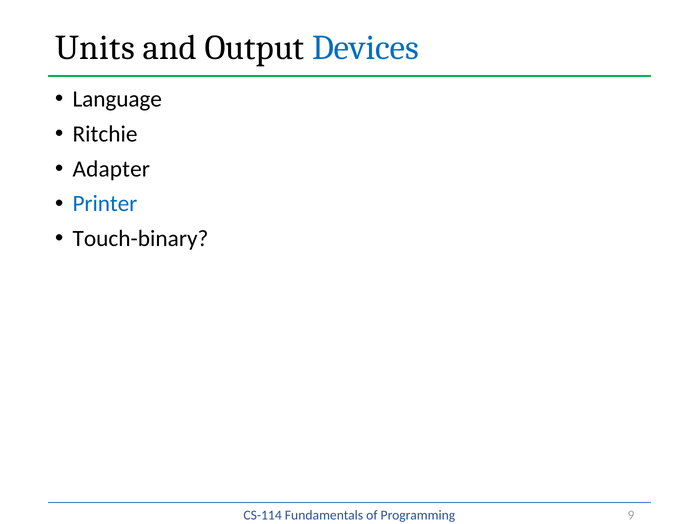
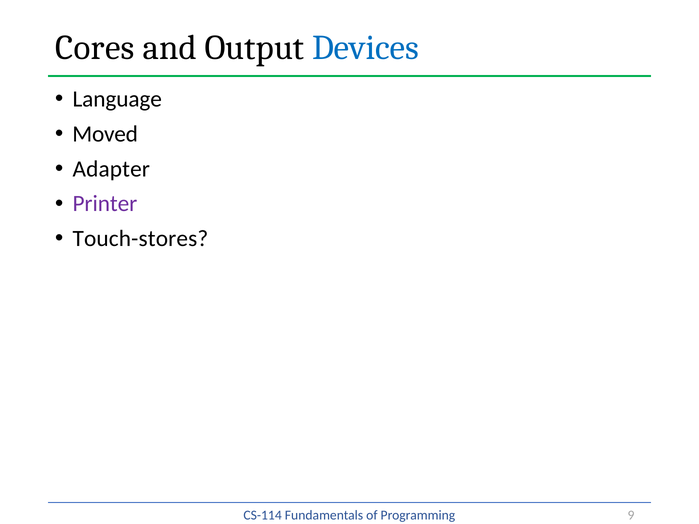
Units: Units -> Cores (95, 48)
Ritchie: Ritchie -> Moved (105, 134)
Printer colour: blue -> purple (105, 204)
Touch-binary: Touch-binary -> Touch-stores (140, 239)
